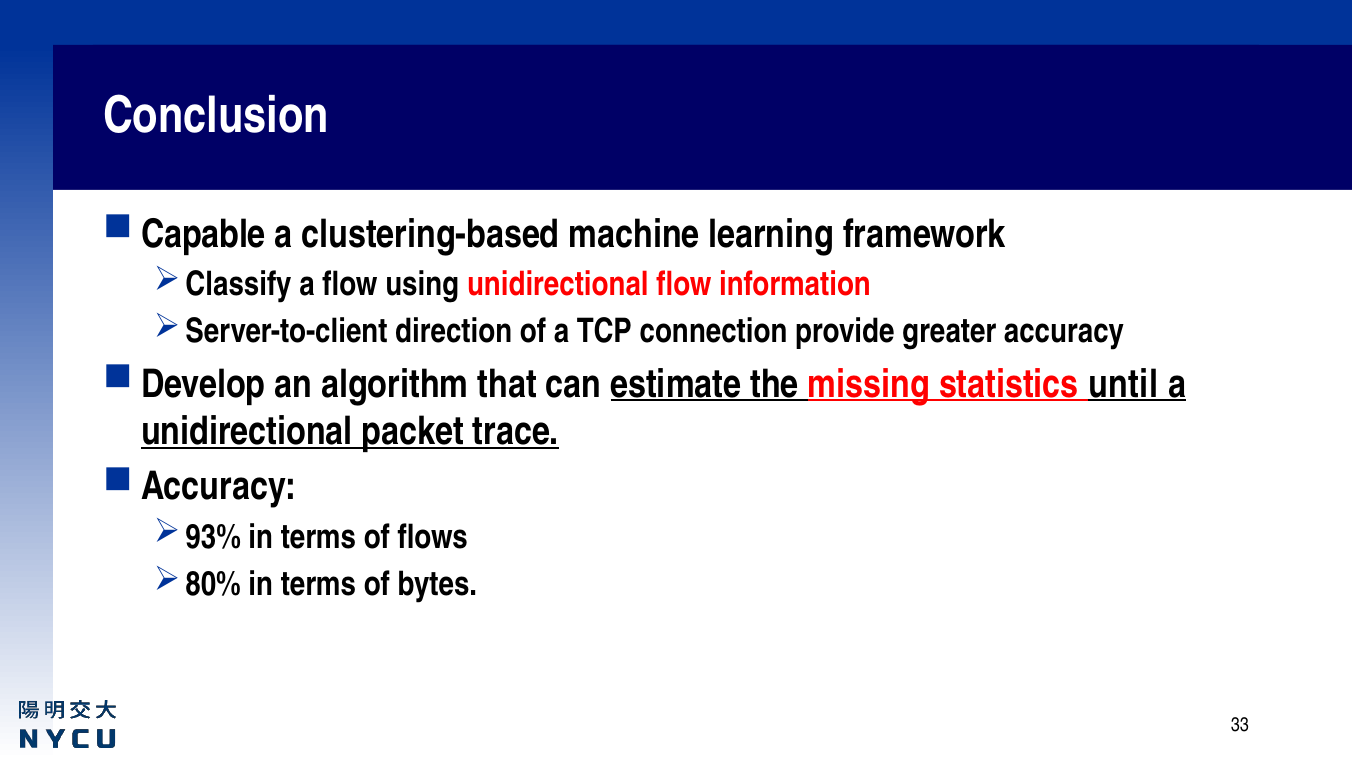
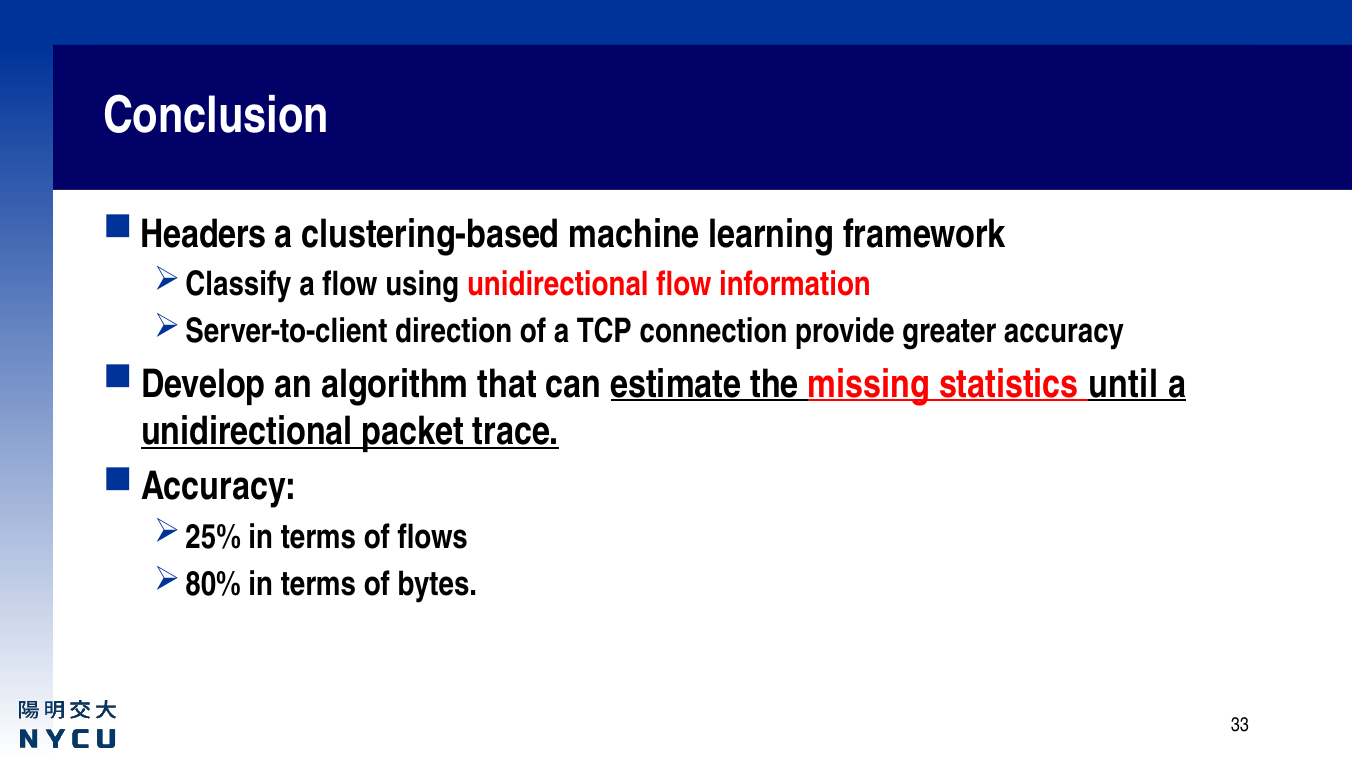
Capable: Capable -> Headers (204, 234)
93%: 93% -> 25% (213, 537)
